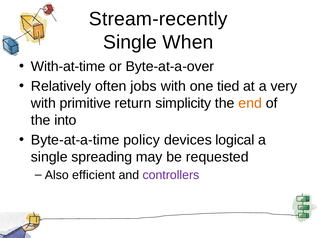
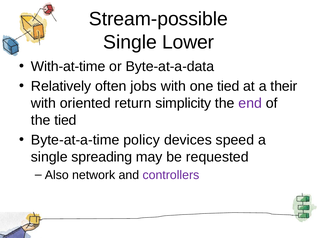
Stream-recently: Stream-recently -> Stream-possible (158, 19)
When: When -> Lower (188, 42)
Byte-at-a-over: Byte-at-a-over -> Byte-at-a-data (170, 67)
very: very -> their (284, 86)
primitive: primitive -> oriented (85, 103)
end colour: orange -> purple (250, 103)
the into: into -> tied (65, 120)
logical: logical -> speed (235, 140)
efficient: efficient -> network (94, 175)
